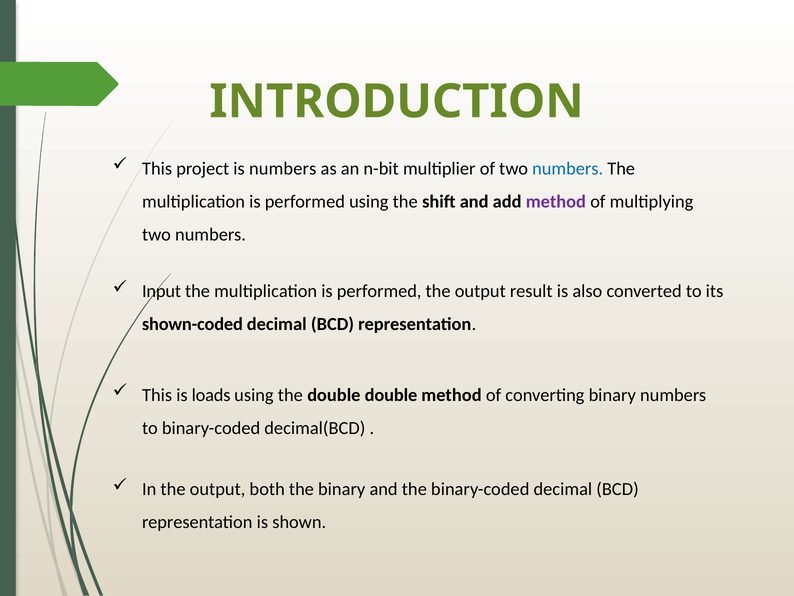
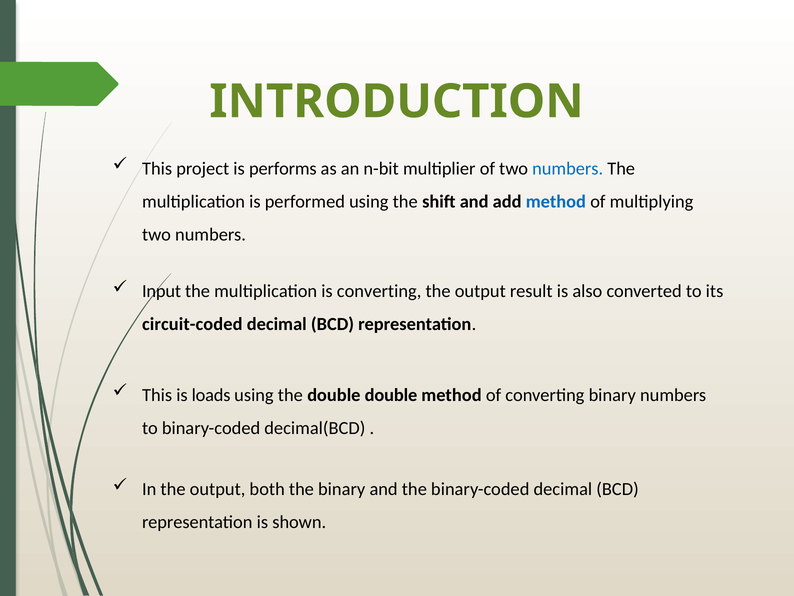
is numbers: numbers -> performs (283, 168)
method colour: purple -> blue (556, 201)
performed: performed -> converting (379, 291)
shown-coded: shown-coded -> circuit-coded (192, 324)
